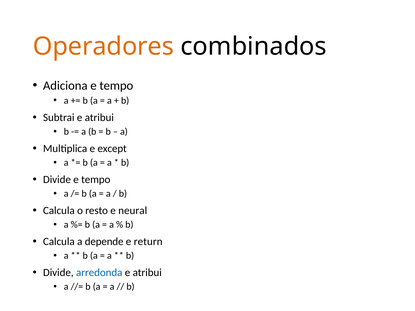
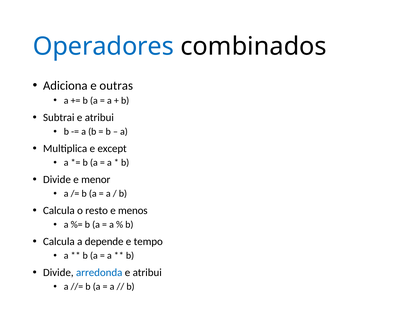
Operadores colour: orange -> blue (103, 46)
Adiciona e tempo: tempo -> outras (116, 86)
Divide e tempo: tempo -> menor (96, 180)
neural: neural -> menos (133, 211)
return: return -> tempo (148, 242)
